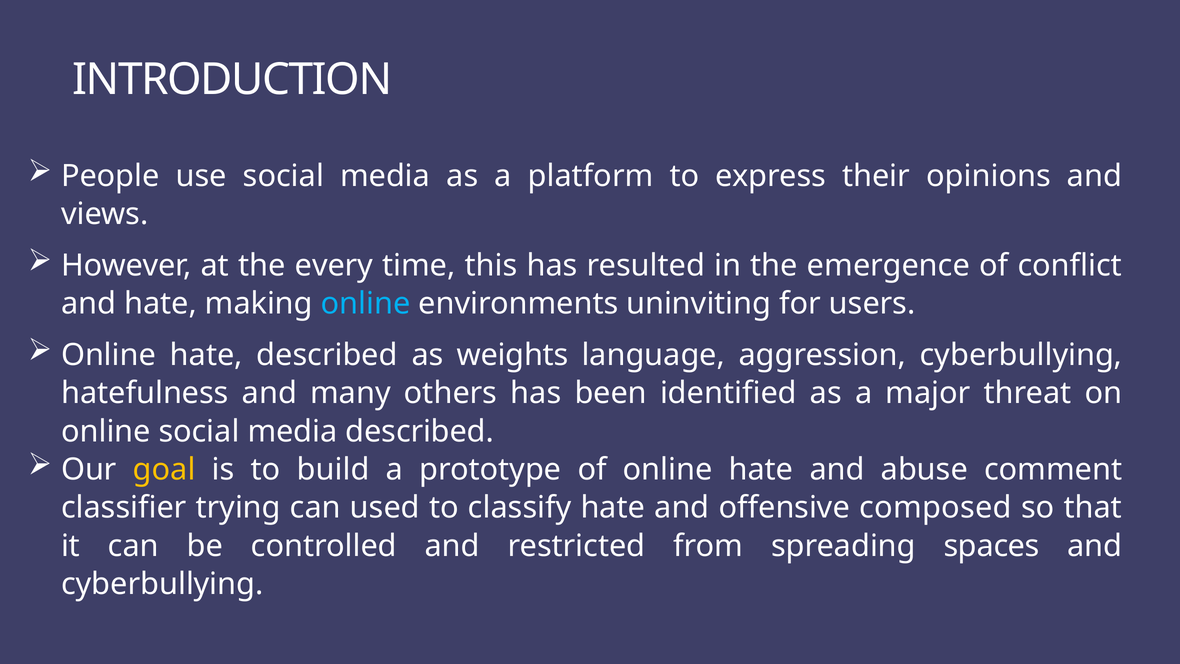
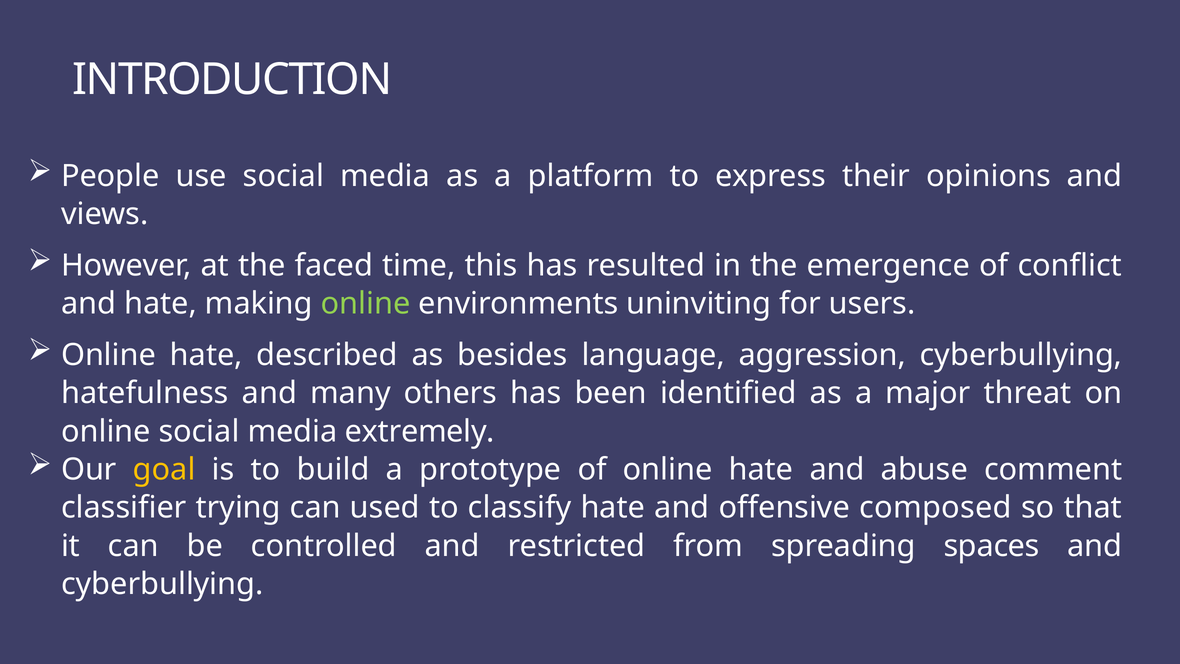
every: every -> faced (334, 265)
online colour: light blue -> light green (366, 304)
weights: weights -> besides (512, 355)
media described: described -> extremely (420, 431)
